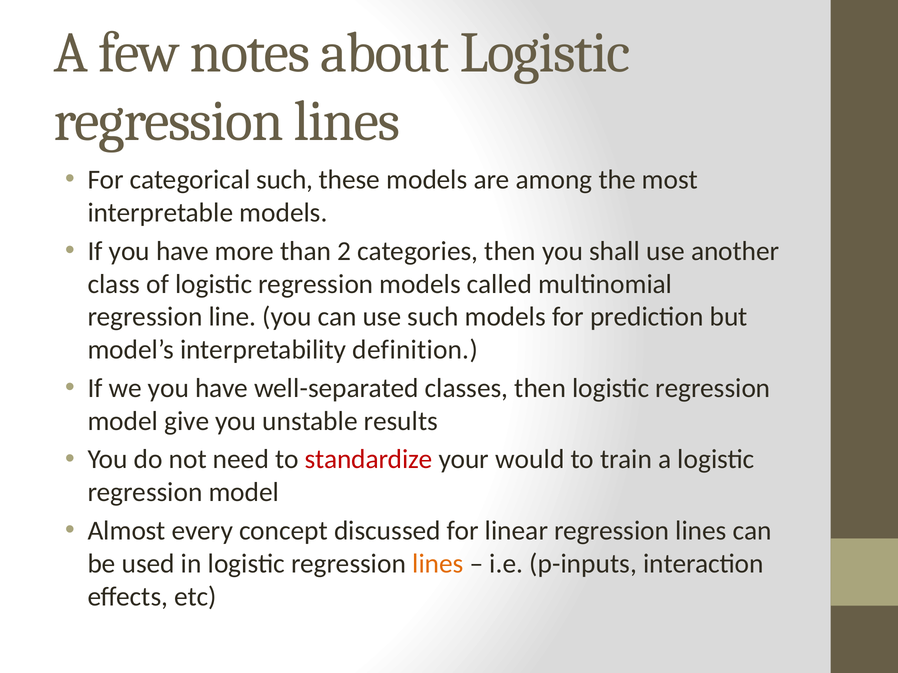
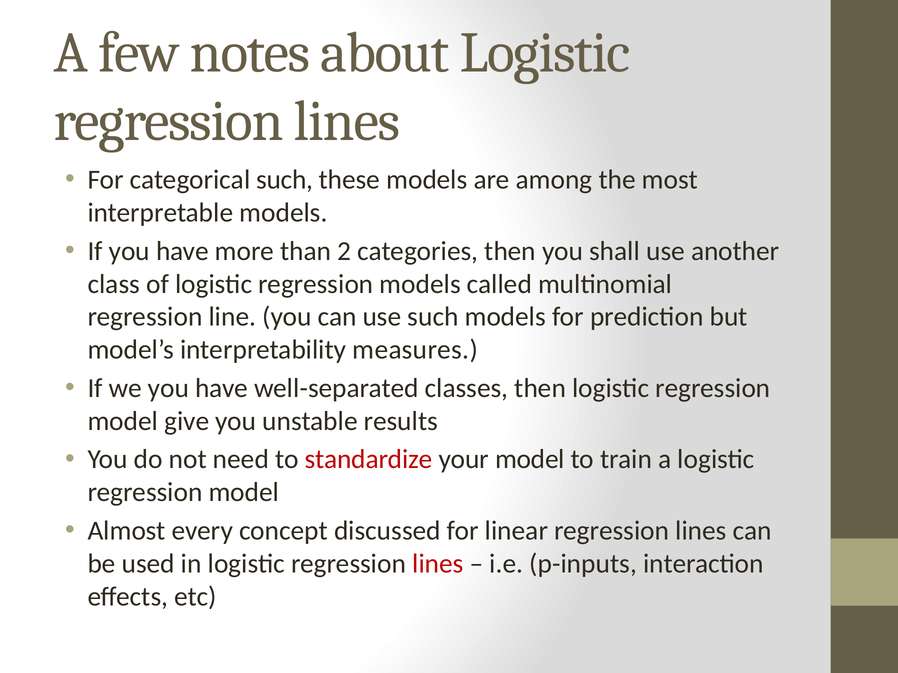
definition: definition -> measures (415, 350)
your would: would -> model (530, 460)
lines colour: orange -> red (438, 564)
